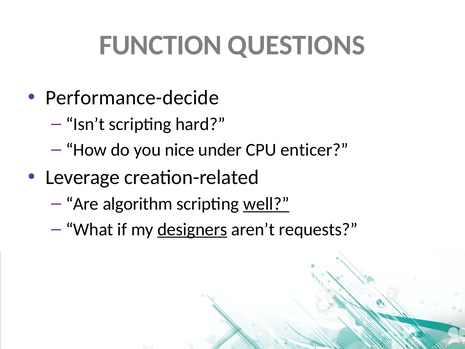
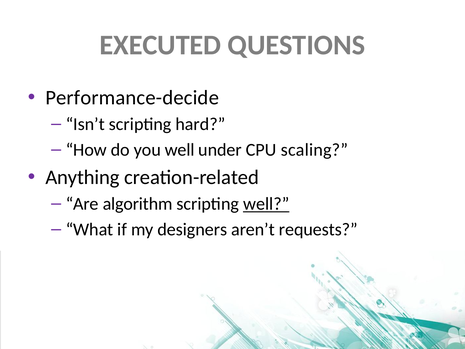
FUNCTION: FUNCTION -> EXECUTED (160, 45)
you nice: nice -> well (180, 150)
enticer: enticer -> scaling (314, 150)
Leverage: Leverage -> Anything (82, 177)
designers underline: present -> none (192, 229)
